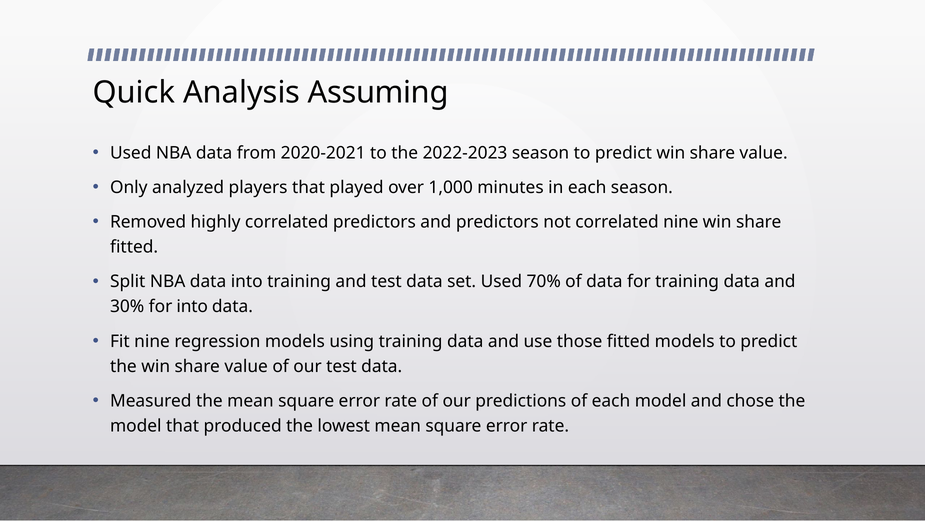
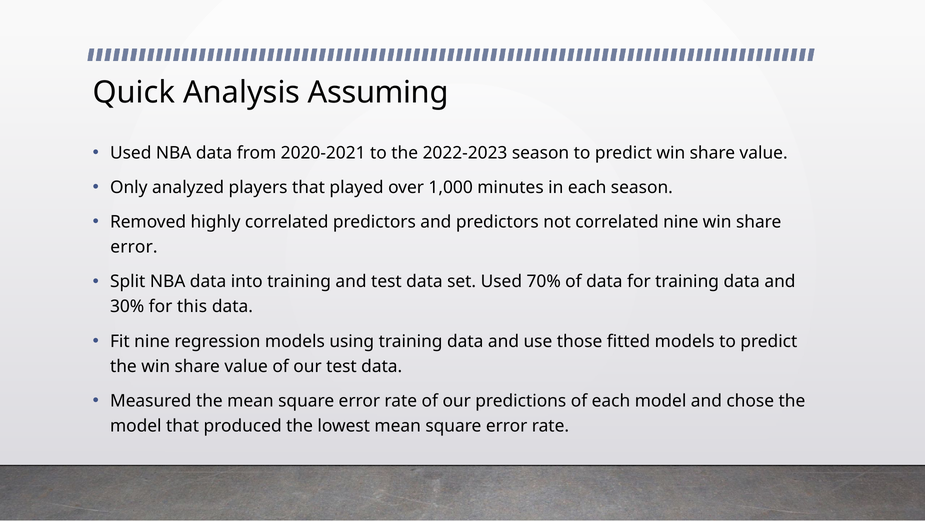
fitted: fitted -> error (134, 247)
for into: into -> this (192, 306)
